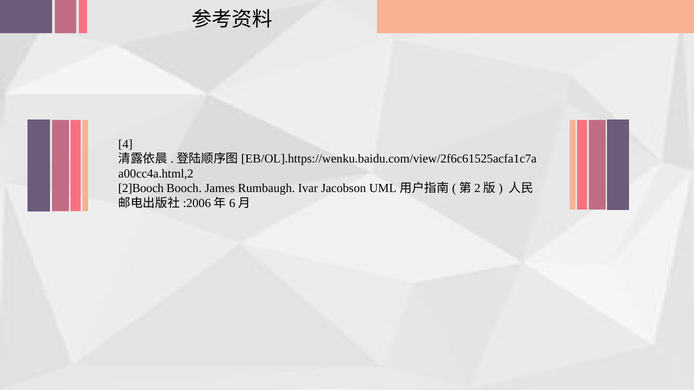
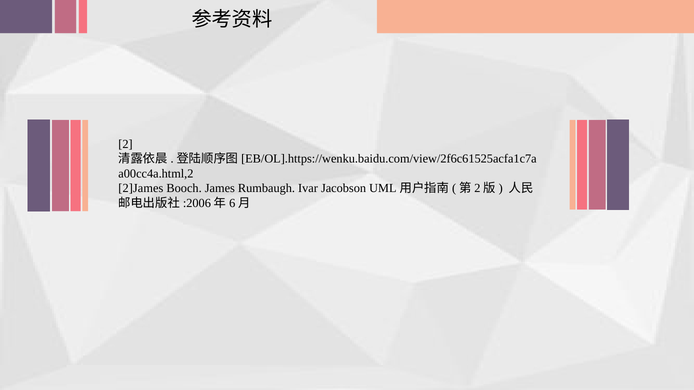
4: 4 -> 2 (126, 144)
2]Booch: 2]Booch -> 2]James (141, 188)
